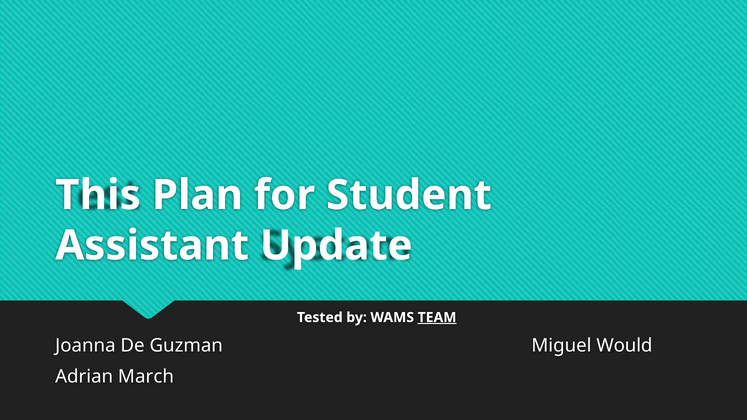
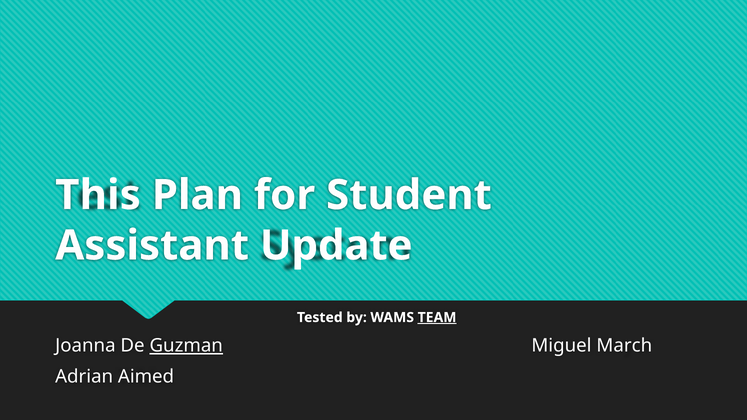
Guzman underline: none -> present (186, 346)
Would: Would -> March (624, 346)
March: March -> Aimed (146, 377)
